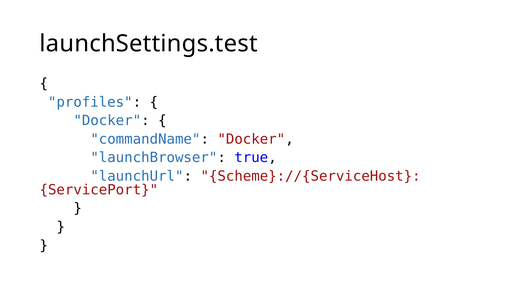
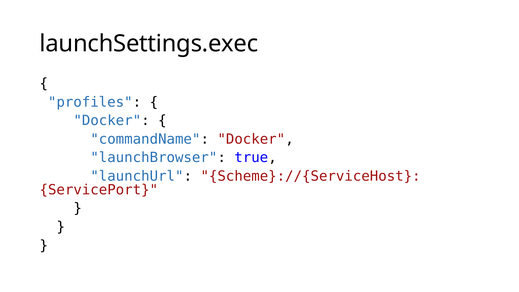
launchSettings.test: launchSettings.test -> launchSettings.exec (149, 44)
